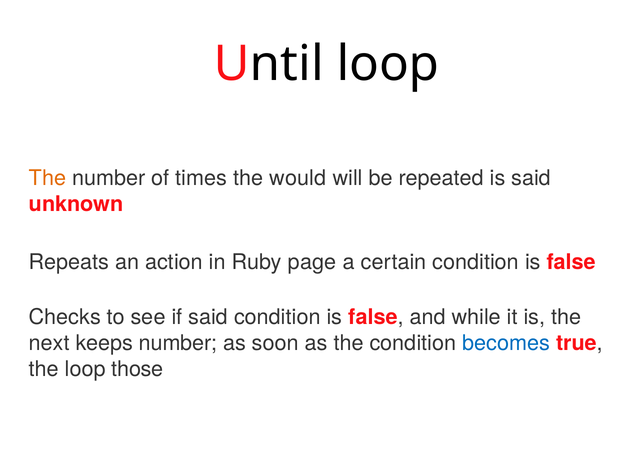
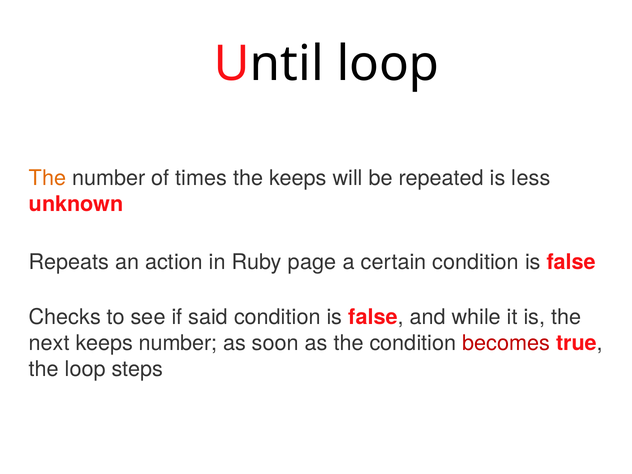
the would: would -> keeps (298, 178)
is said: said -> less (531, 178)
becomes colour: blue -> red (506, 343)
those: those -> steps (137, 369)
